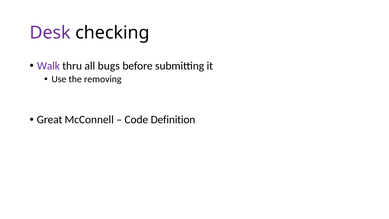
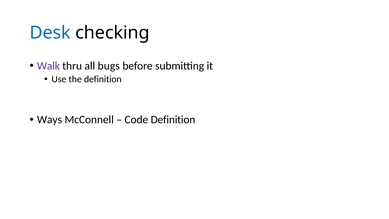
Desk colour: purple -> blue (50, 33)
the removing: removing -> definition (103, 79)
Great: Great -> Ways (49, 120)
